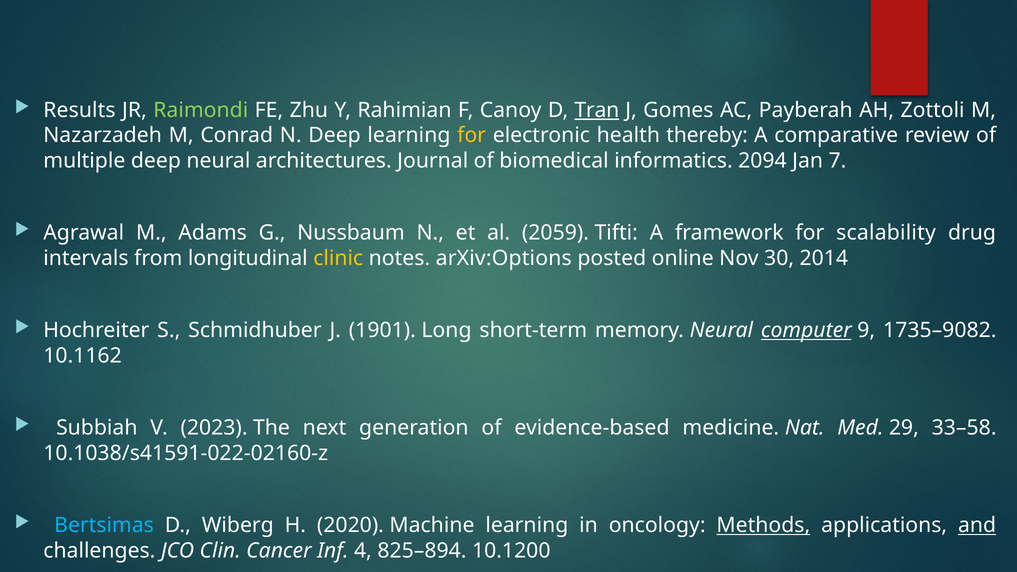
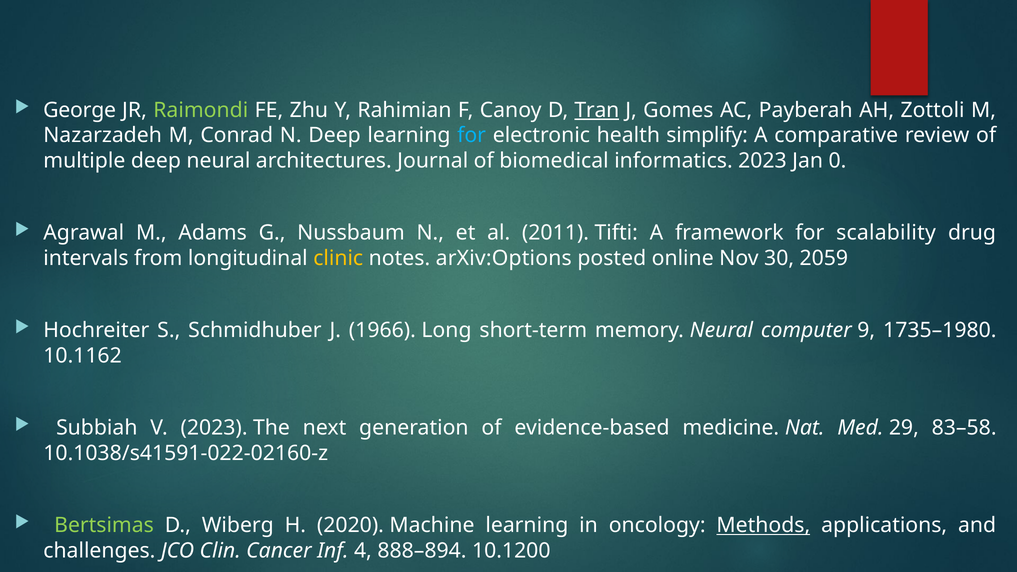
Results: Results -> George (80, 110)
for colour: yellow -> light blue (472, 135)
thereby: thereby -> simplify (707, 135)
informatics 2094: 2094 -> 2023 (762, 161)
7: 7 -> 0 (837, 161)
2059: 2059 -> 2011 (555, 233)
2014: 2014 -> 2059 (824, 258)
1901: 1901 -> 1966 (382, 330)
computer underline: present -> none (806, 330)
1735–9082: 1735–9082 -> 1735–1980 (940, 330)
33–58: 33–58 -> 83–58 (964, 428)
Bertsimas colour: light blue -> light green (104, 525)
and underline: present -> none (977, 525)
825–894: 825–894 -> 888–894 (422, 551)
